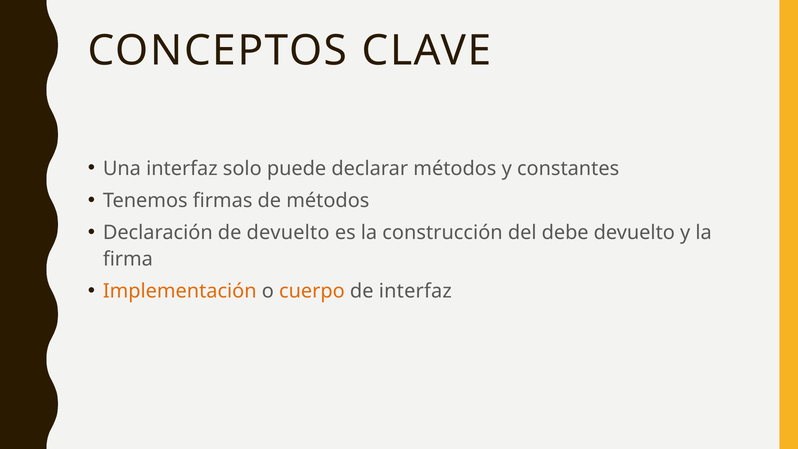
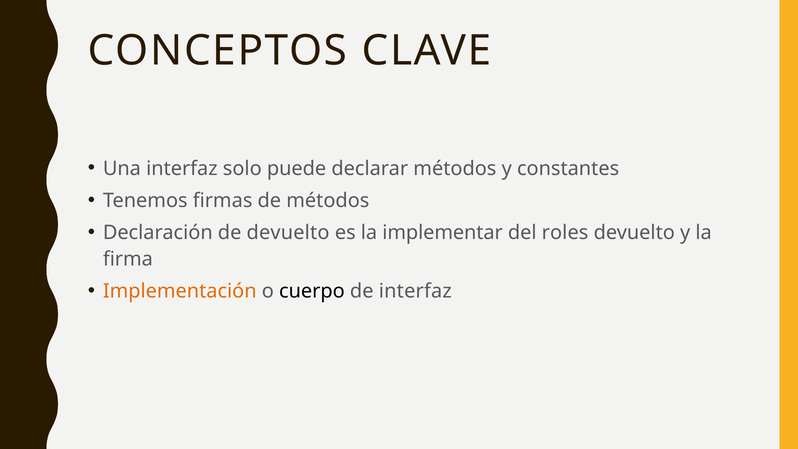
construcción: construcción -> implementar (443, 233)
debe: debe -> roles (565, 233)
cuerpo colour: orange -> black (312, 291)
